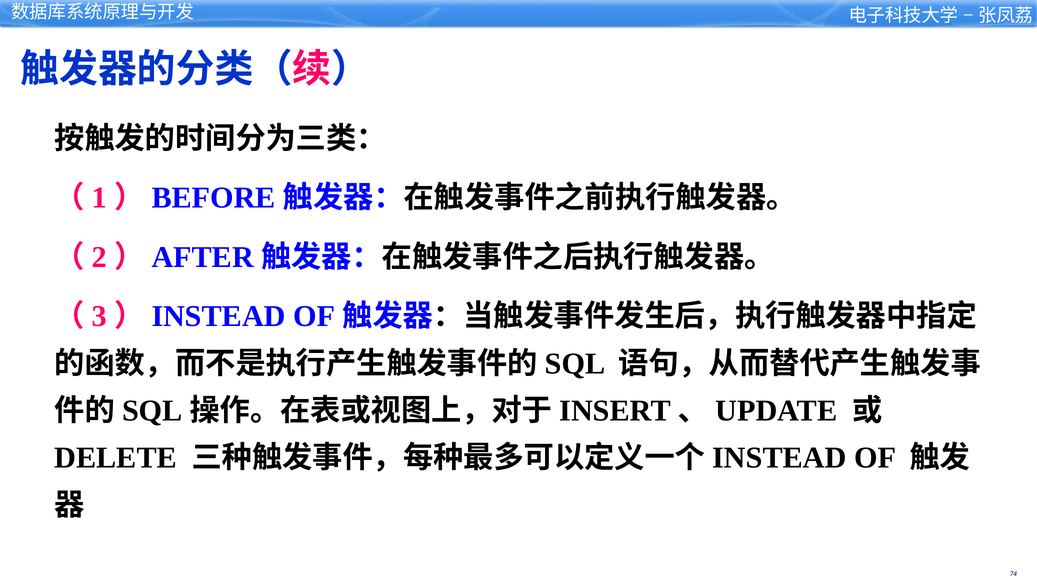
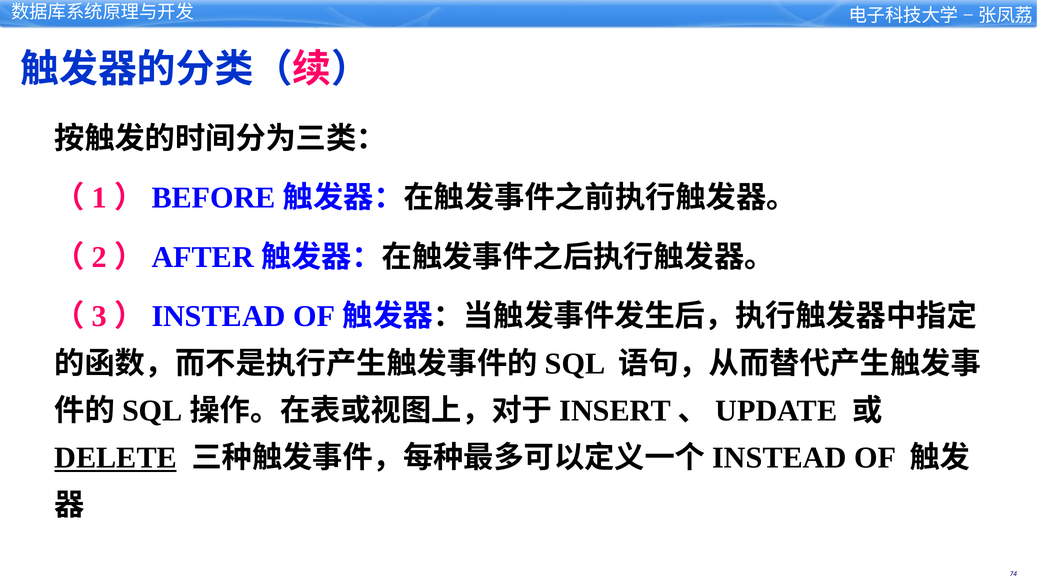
DELETE underline: none -> present (116, 458)
